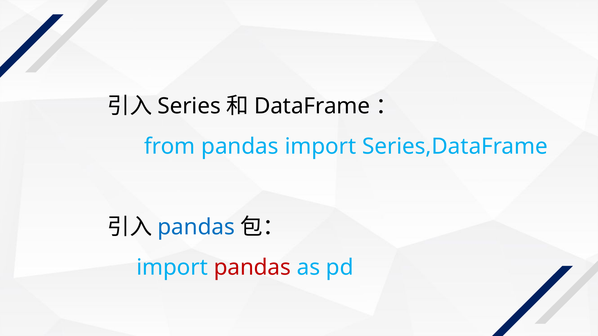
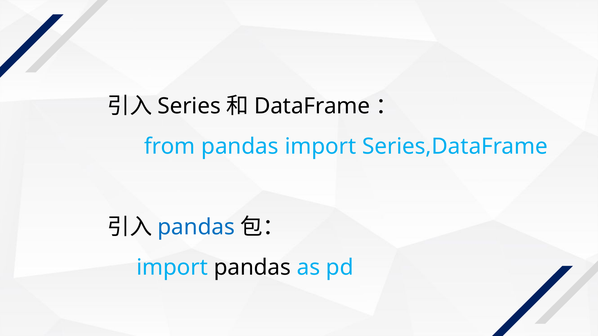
pandas colour: red -> black (252, 268)
